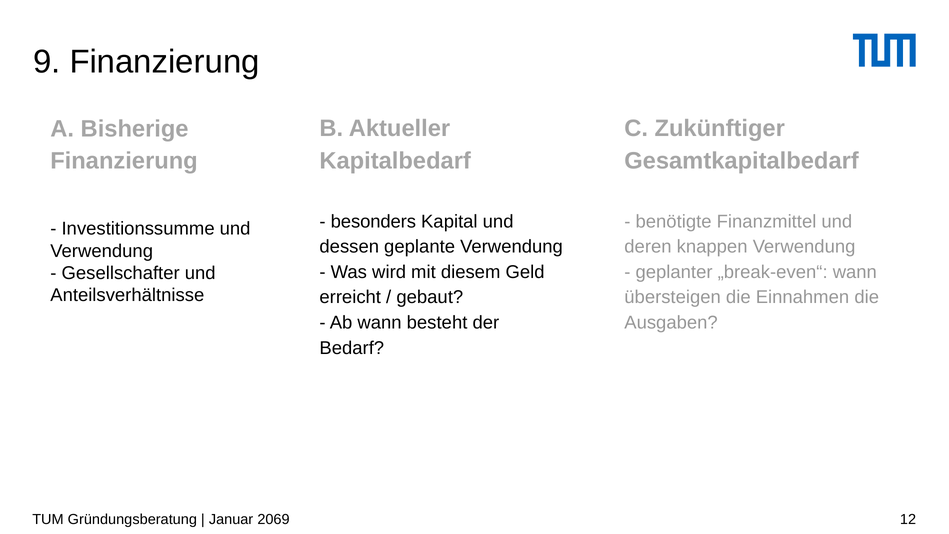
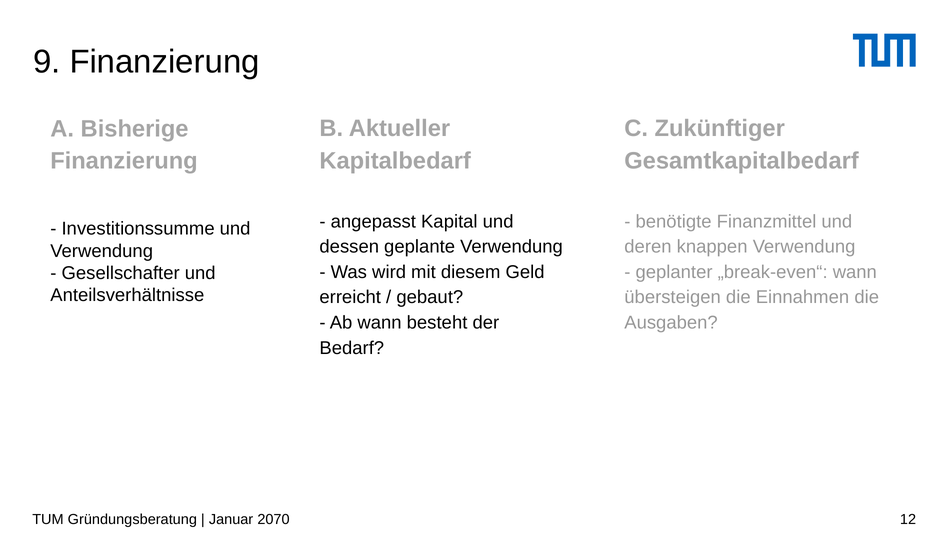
besonders: besonders -> angepasst (373, 222)
2069: 2069 -> 2070 (273, 519)
